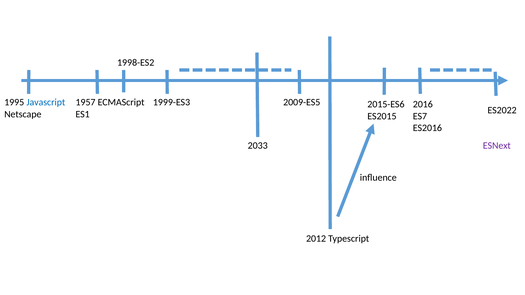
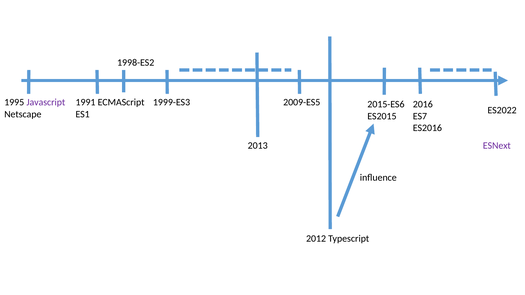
Javascript colour: blue -> purple (46, 102)
1957: 1957 -> 1991 (86, 102)
2033: 2033 -> 2013 (258, 146)
